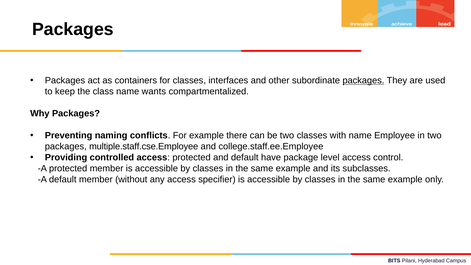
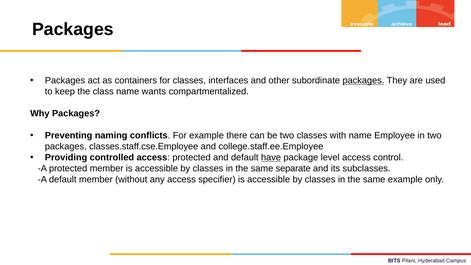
multiple.staff.cse.Employee: multiple.staff.cse.Employee -> classes.staff.cse.Employee (144, 147)
have underline: none -> present (271, 158)
example: example -> separate (293, 169)
